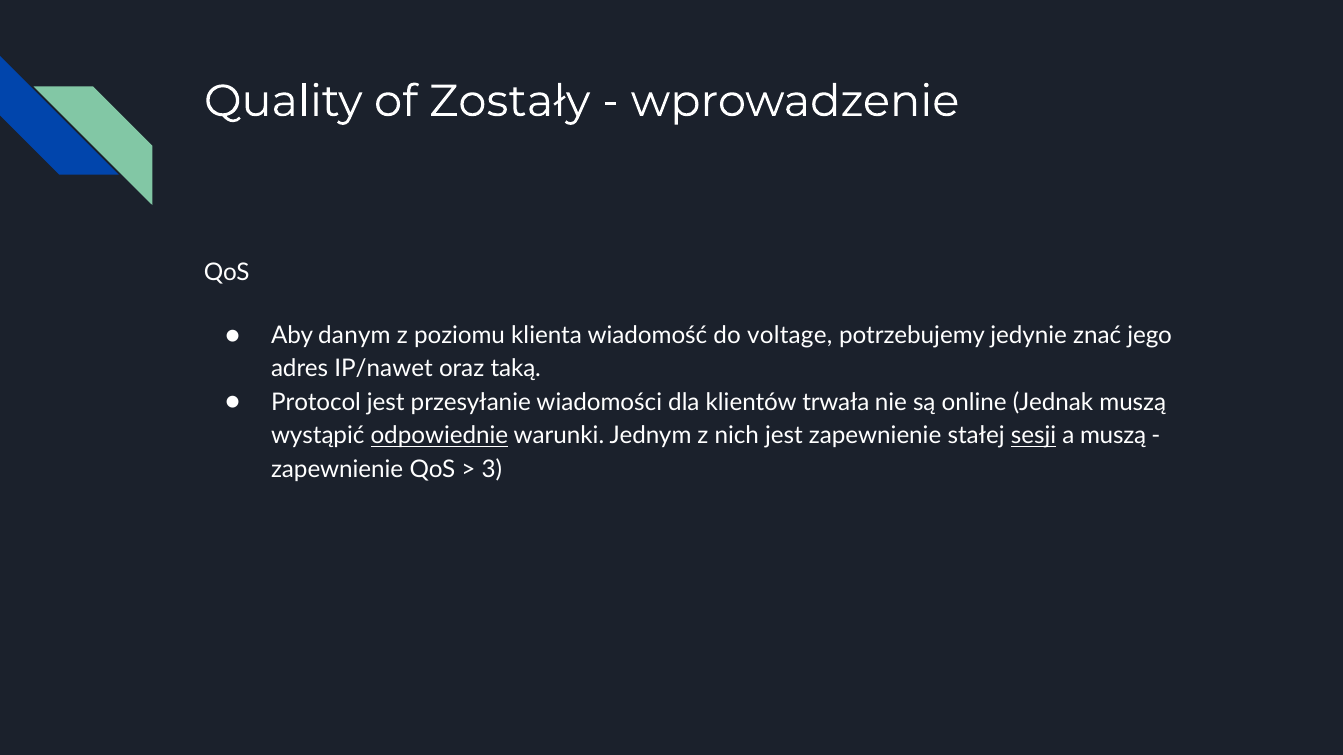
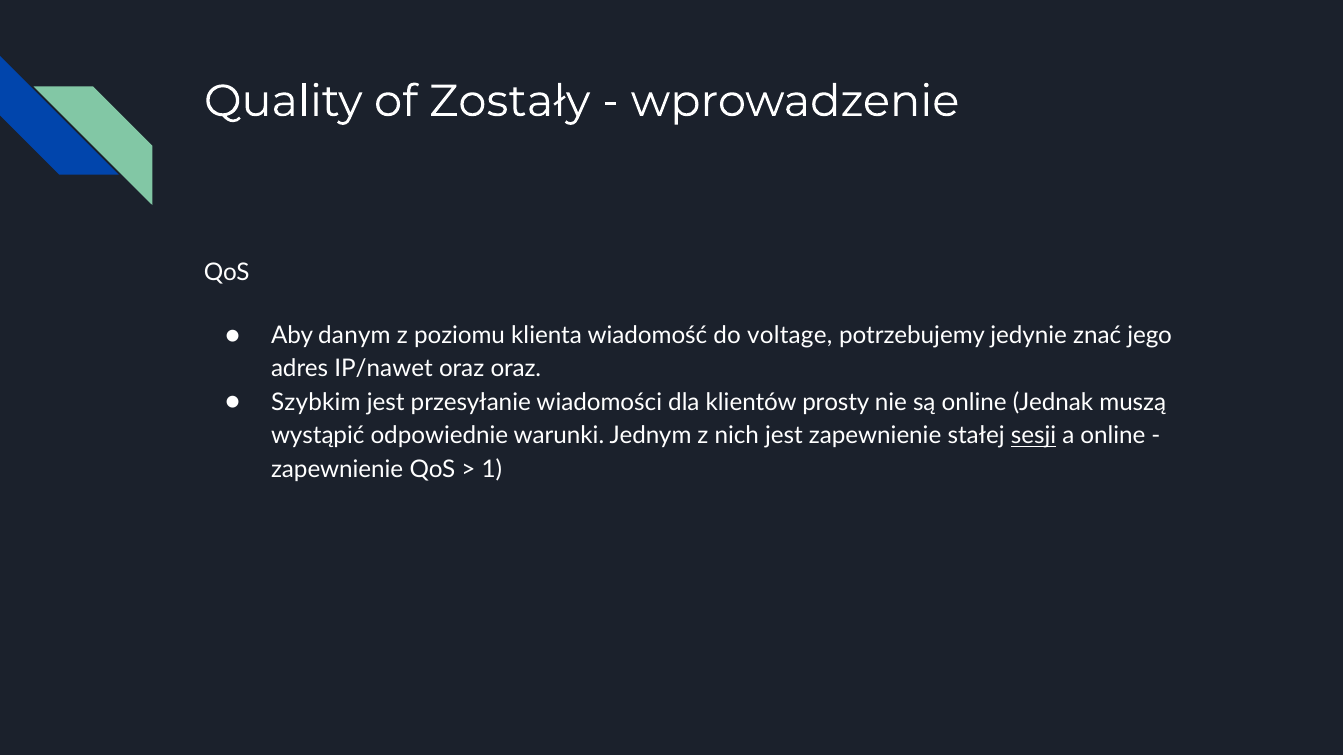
oraz taką: taką -> oraz (516, 369)
Protocol: Protocol -> Szybkim (316, 403)
trwała: trwała -> prosty (836, 403)
odpowiednie underline: present -> none (439, 436)
a muszą: muszą -> online (1113, 436)
3: 3 -> 1 (492, 470)
